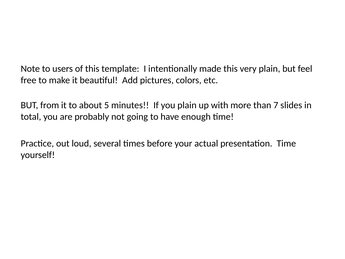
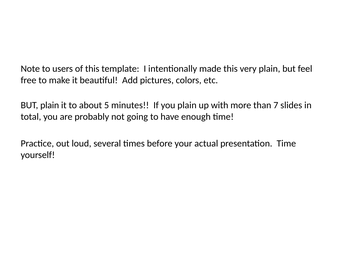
BUT from: from -> plain (50, 105)
